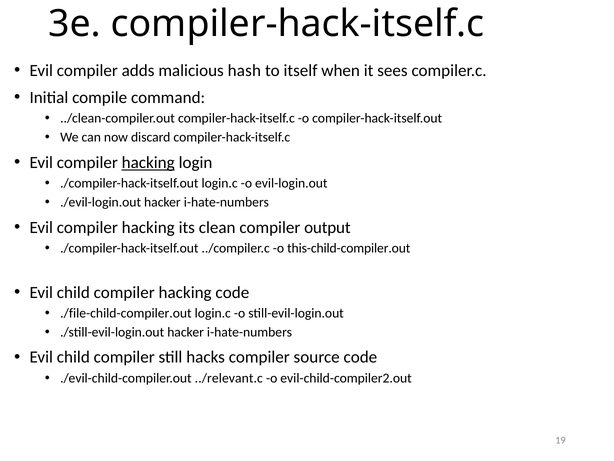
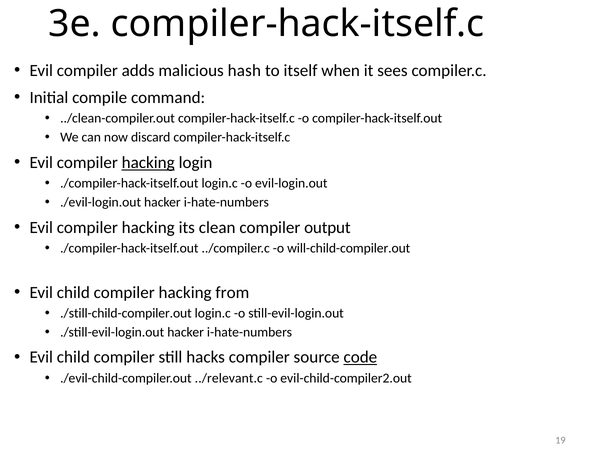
this-child-compiler.out: this-child-compiler.out -> will-child-compiler.out (349, 248)
hacking code: code -> from (232, 292)
./file-child-compiler.out: ./file-child-compiler.out -> ./still-child-compiler.out (126, 313)
code underline: none -> present (360, 357)
